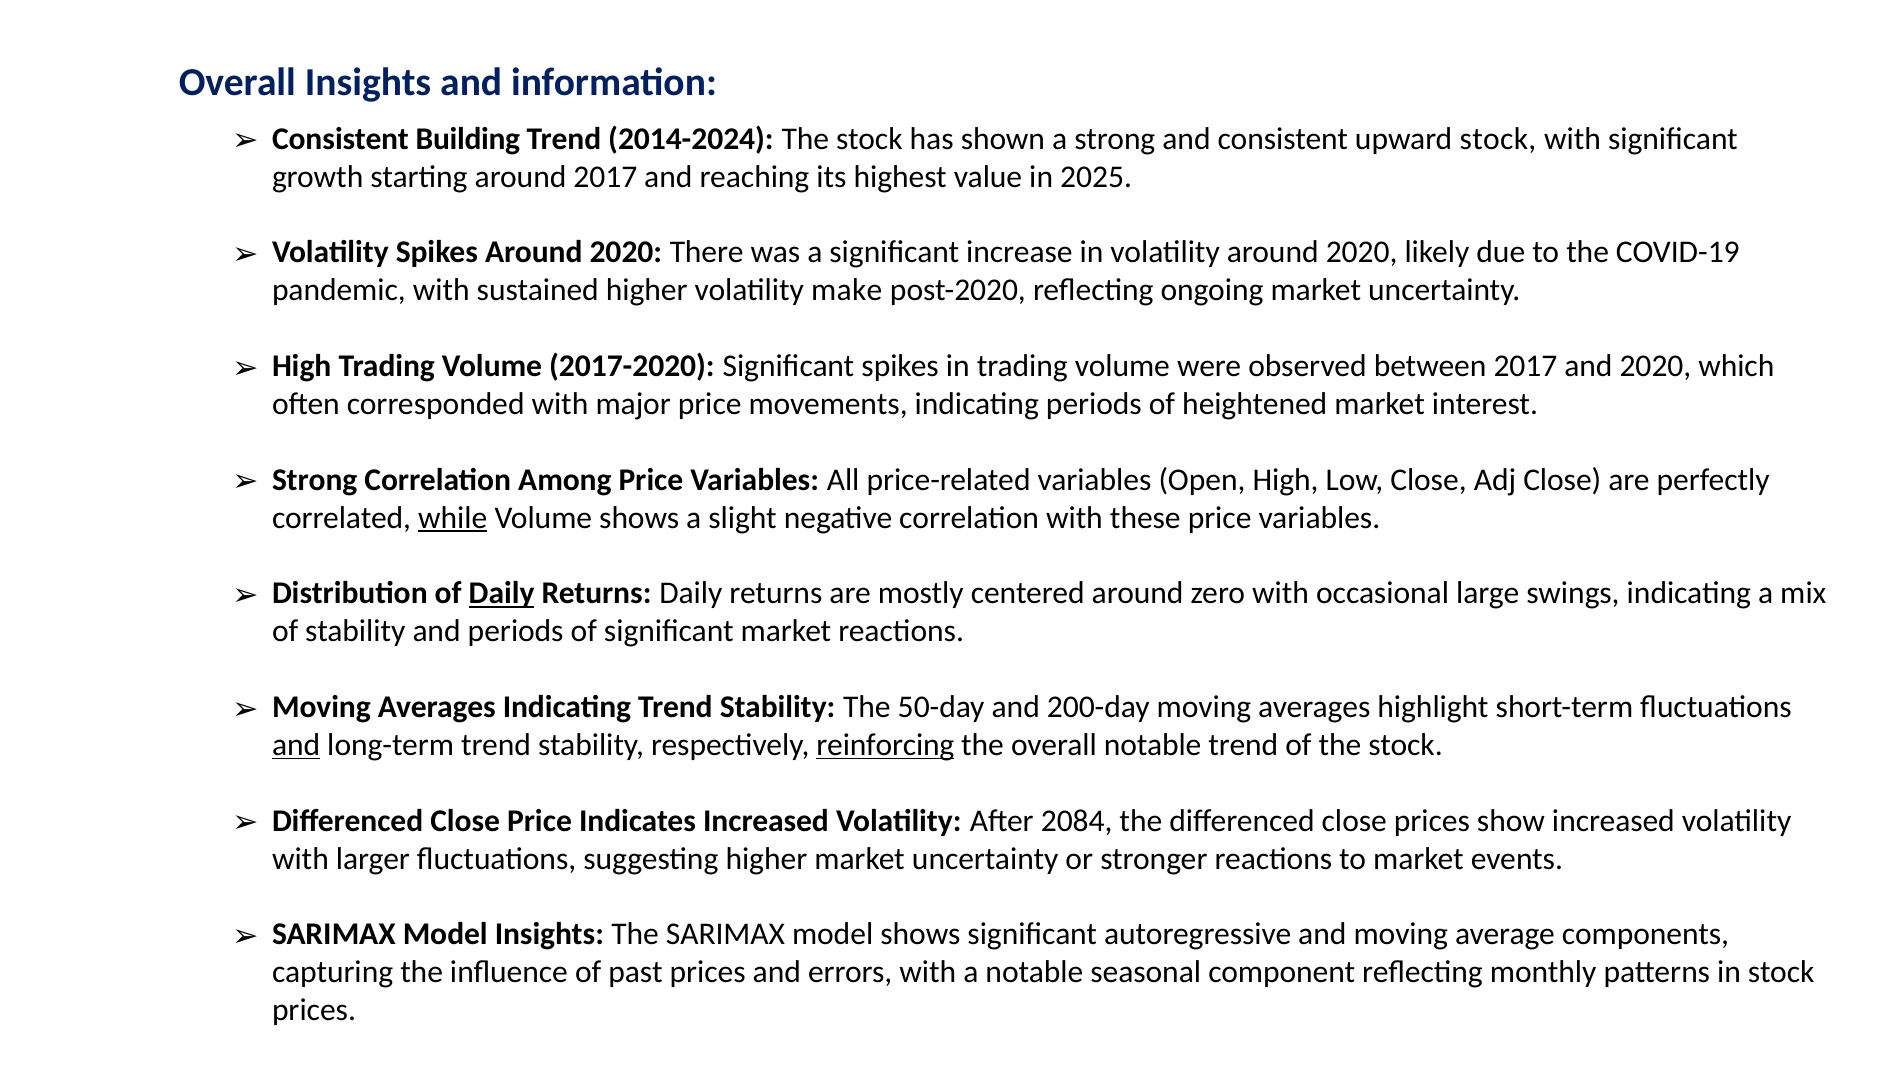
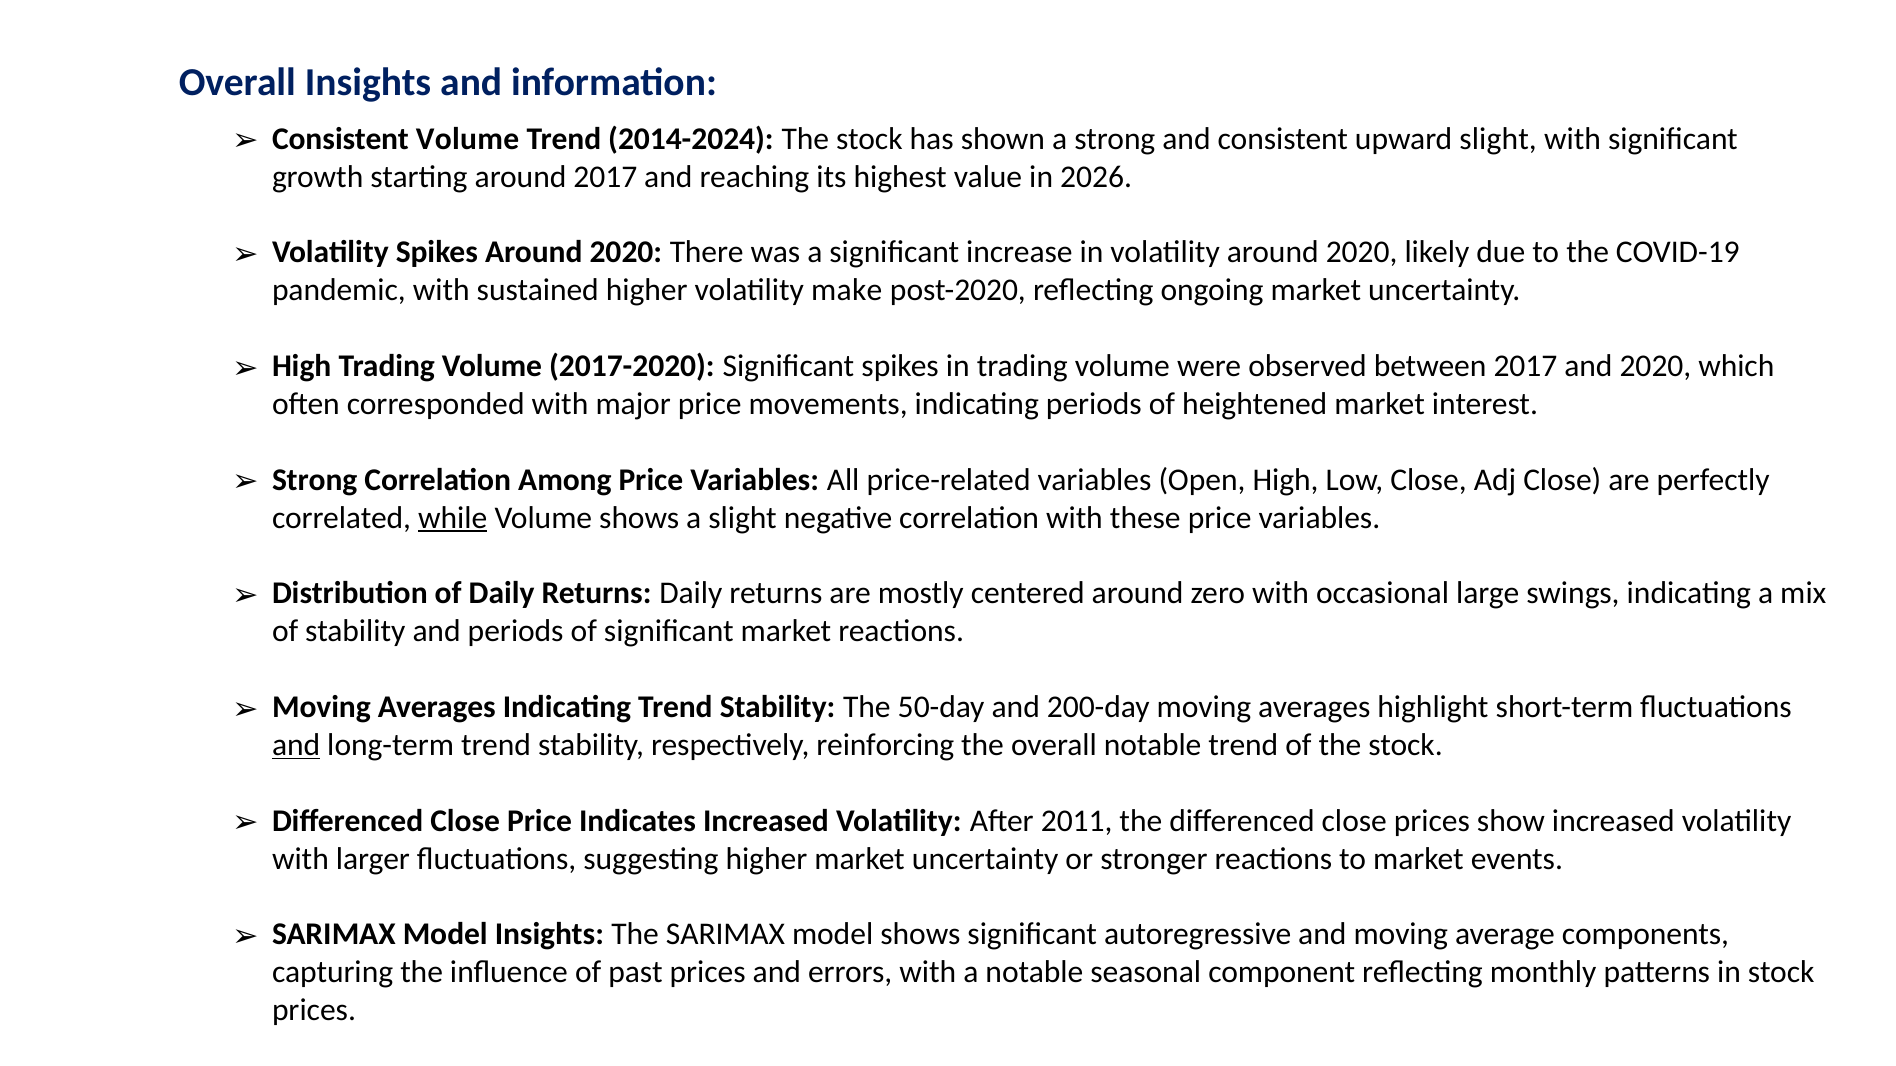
Consistent Building: Building -> Volume (468, 139)
upward stock: stock -> slight (1498, 139)
2025: 2025 -> 2026 (1096, 177)
Daily underline: present -> none (502, 594)
reinforcing underline: present -> none (885, 745)
2084: 2084 -> 2011 (1077, 821)
